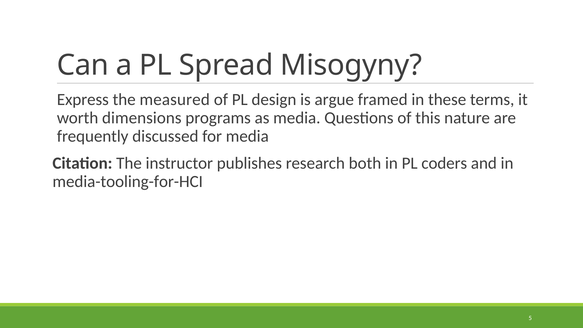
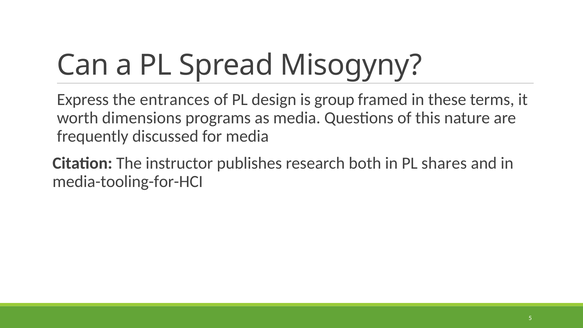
measured: measured -> entrances (175, 100)
argue: argue -> group (334, 100)
coders: coders -> shares (444, 163)
